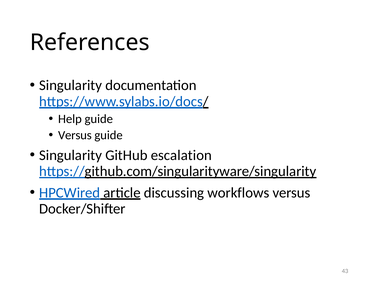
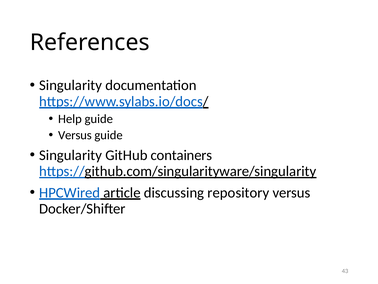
escalation: escalation -> containers (181, 155)
workflows: workflows -> repository (238, 192)
